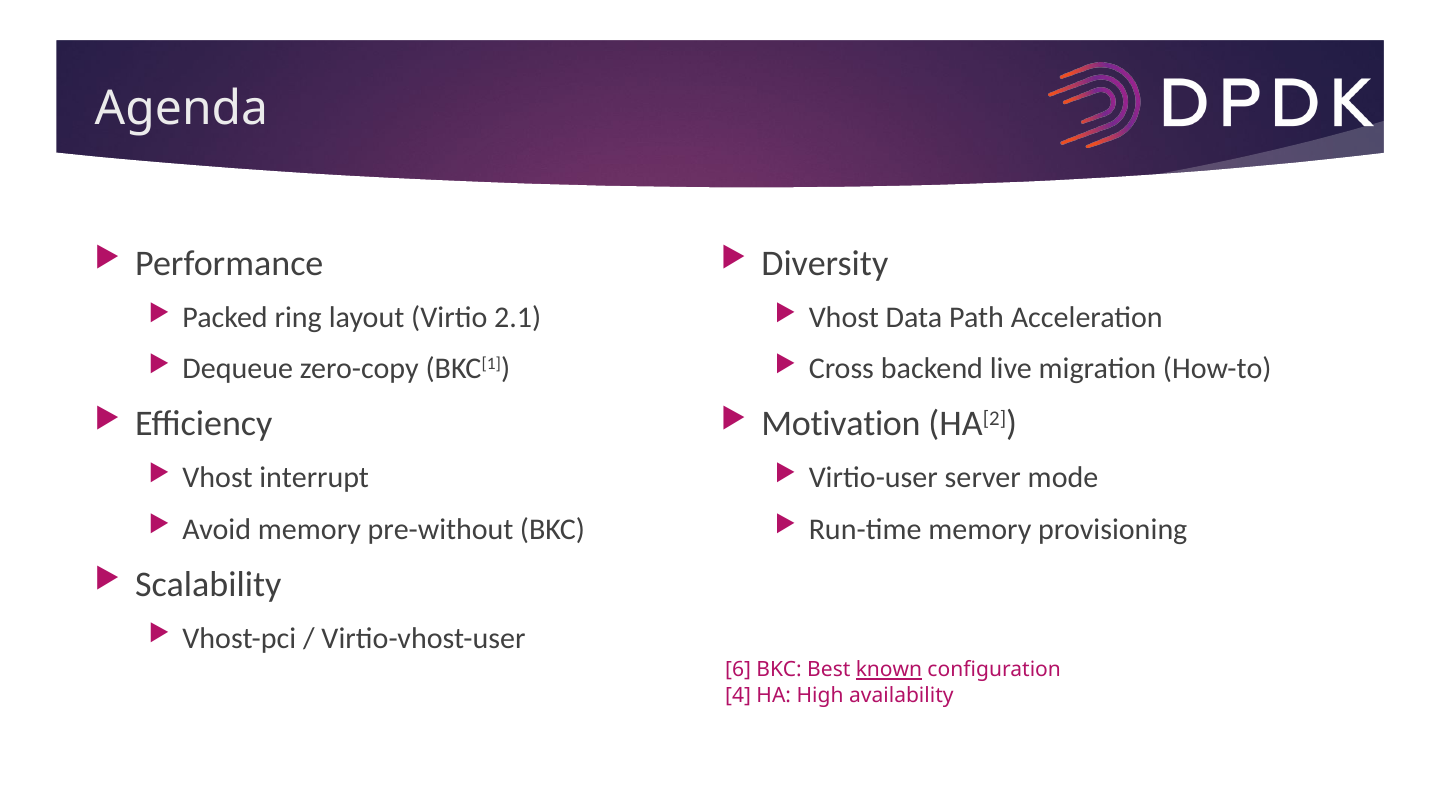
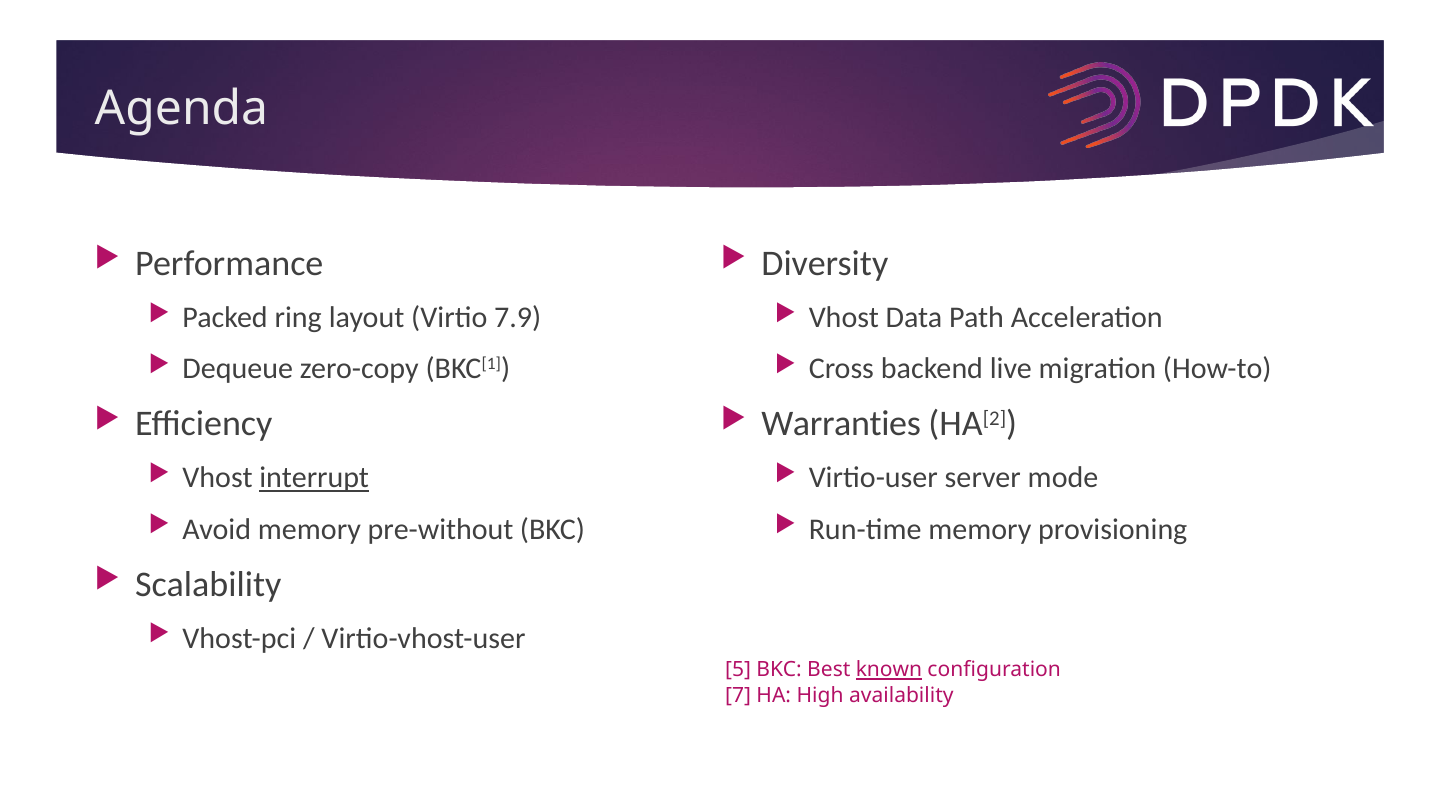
2.1: 2.1 -> 7.9 (518, 318)
Motivation: Motivation -> Warranties (841, 424)
interrupt underline: none -> present (314, 478)
6: 6 -> 5 (738, 670)
4: 4 -> 7 (738, 696)
